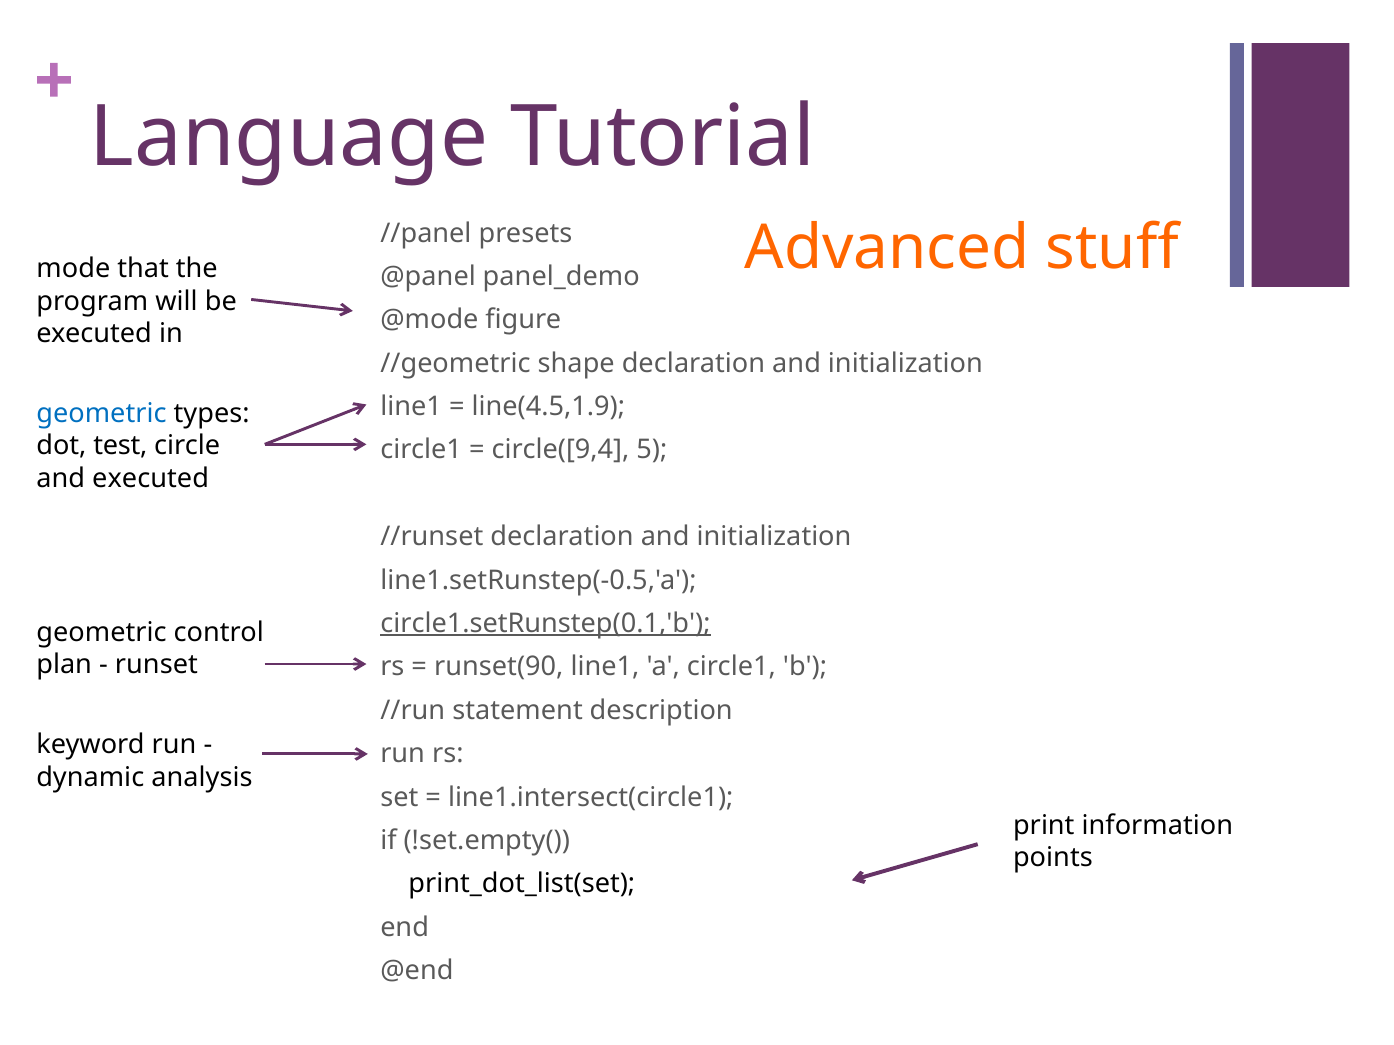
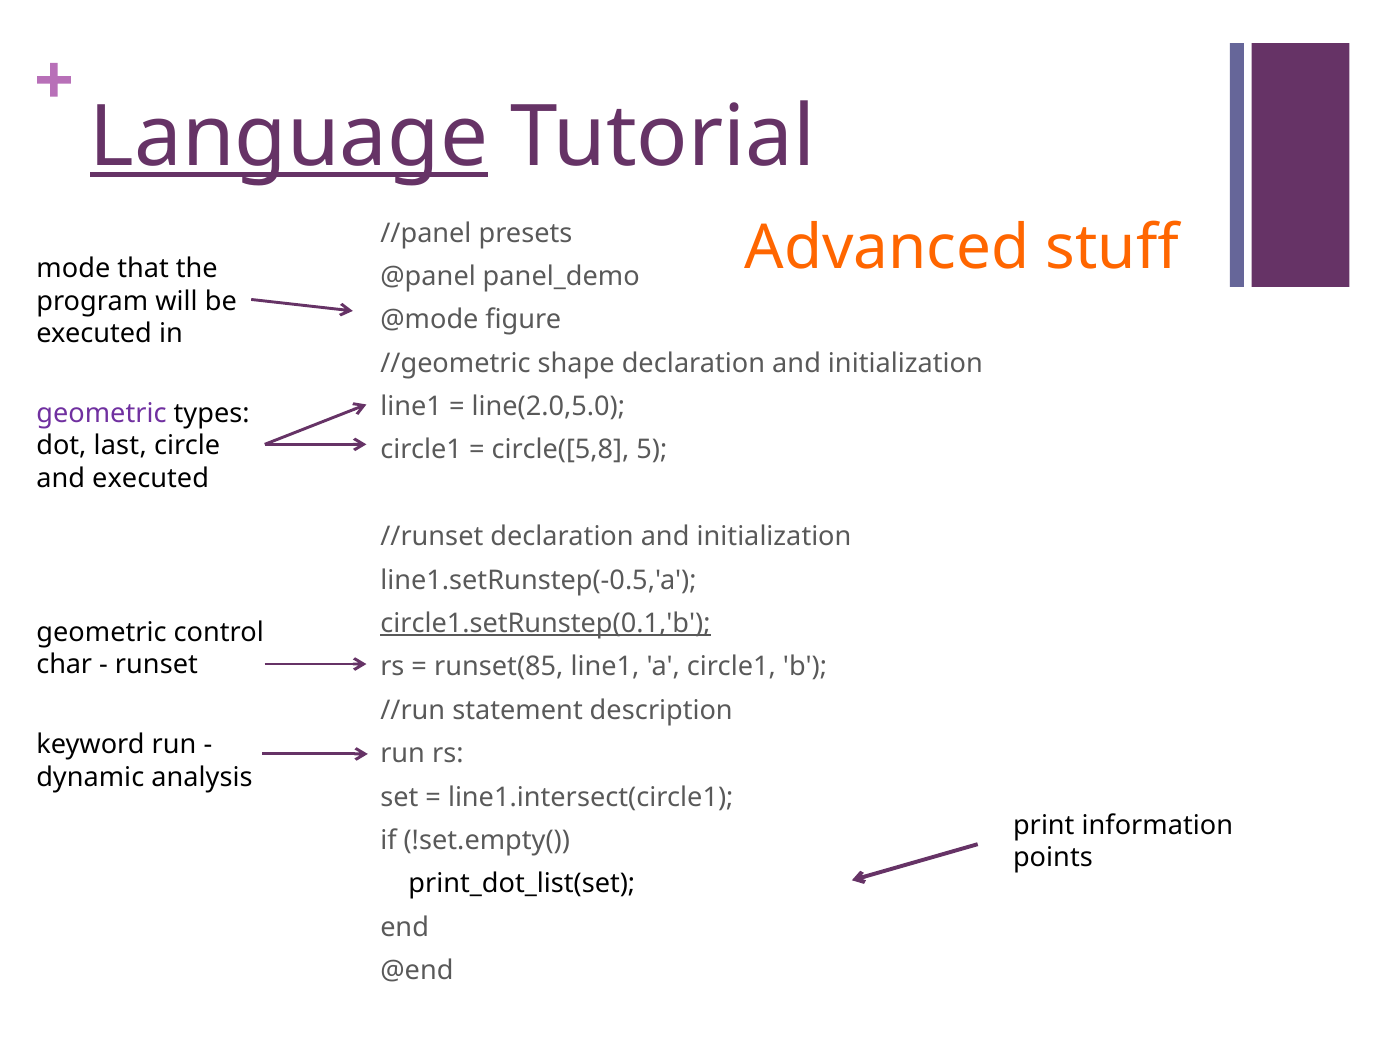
Language underline: none -> present (289, 138)
line(4.5,1.9: line(4.5,1.9 -> line(2.0,5.0 (548, 407)
geometric colour: blue -> purple (102, 413)
test: test -> last (120, 446)
circle([9,4: circle([9,4 -> circle([5,8 (560, 450)
plan: plan -> char (64, 665)
runset(90: runset(90 -> runset(85 (499, 667)
